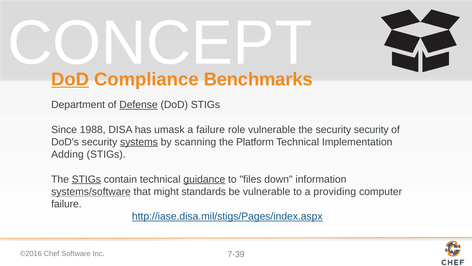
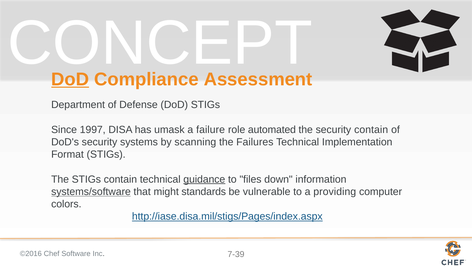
Benchmarks: Benchmarks -> Assessment (258, 79)
Defense underline: present -> none (138, 105)
1988: 1988 -> 1997 (93, 129)
role vulnerable: vulnerable -> automated (272, 129)
security security: security -> contain (371, 129)
systems underline: present -> none (139, 142)
Platform: Platform -> Failures (255, 142)
Adding: Adding -> Format (68, 154)
STIGs underline: present -> none (86, 179)
failure: failure -> colors (66, 204)
